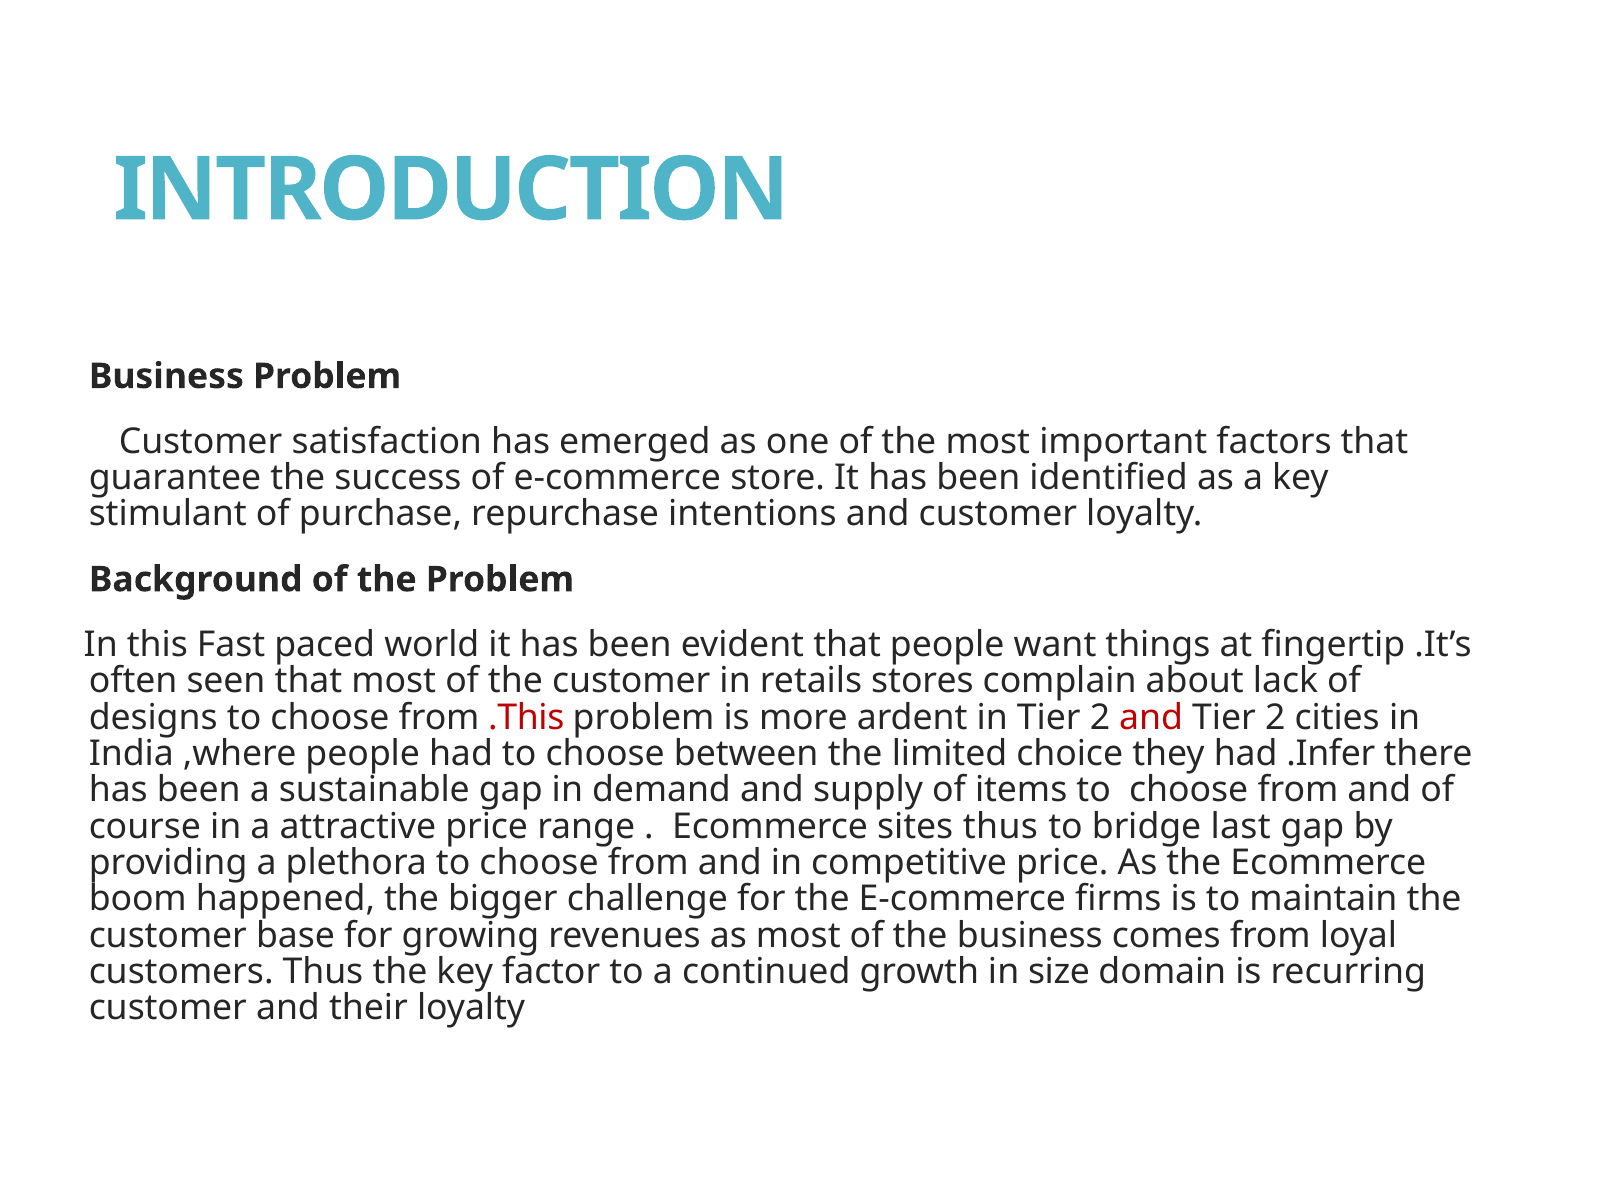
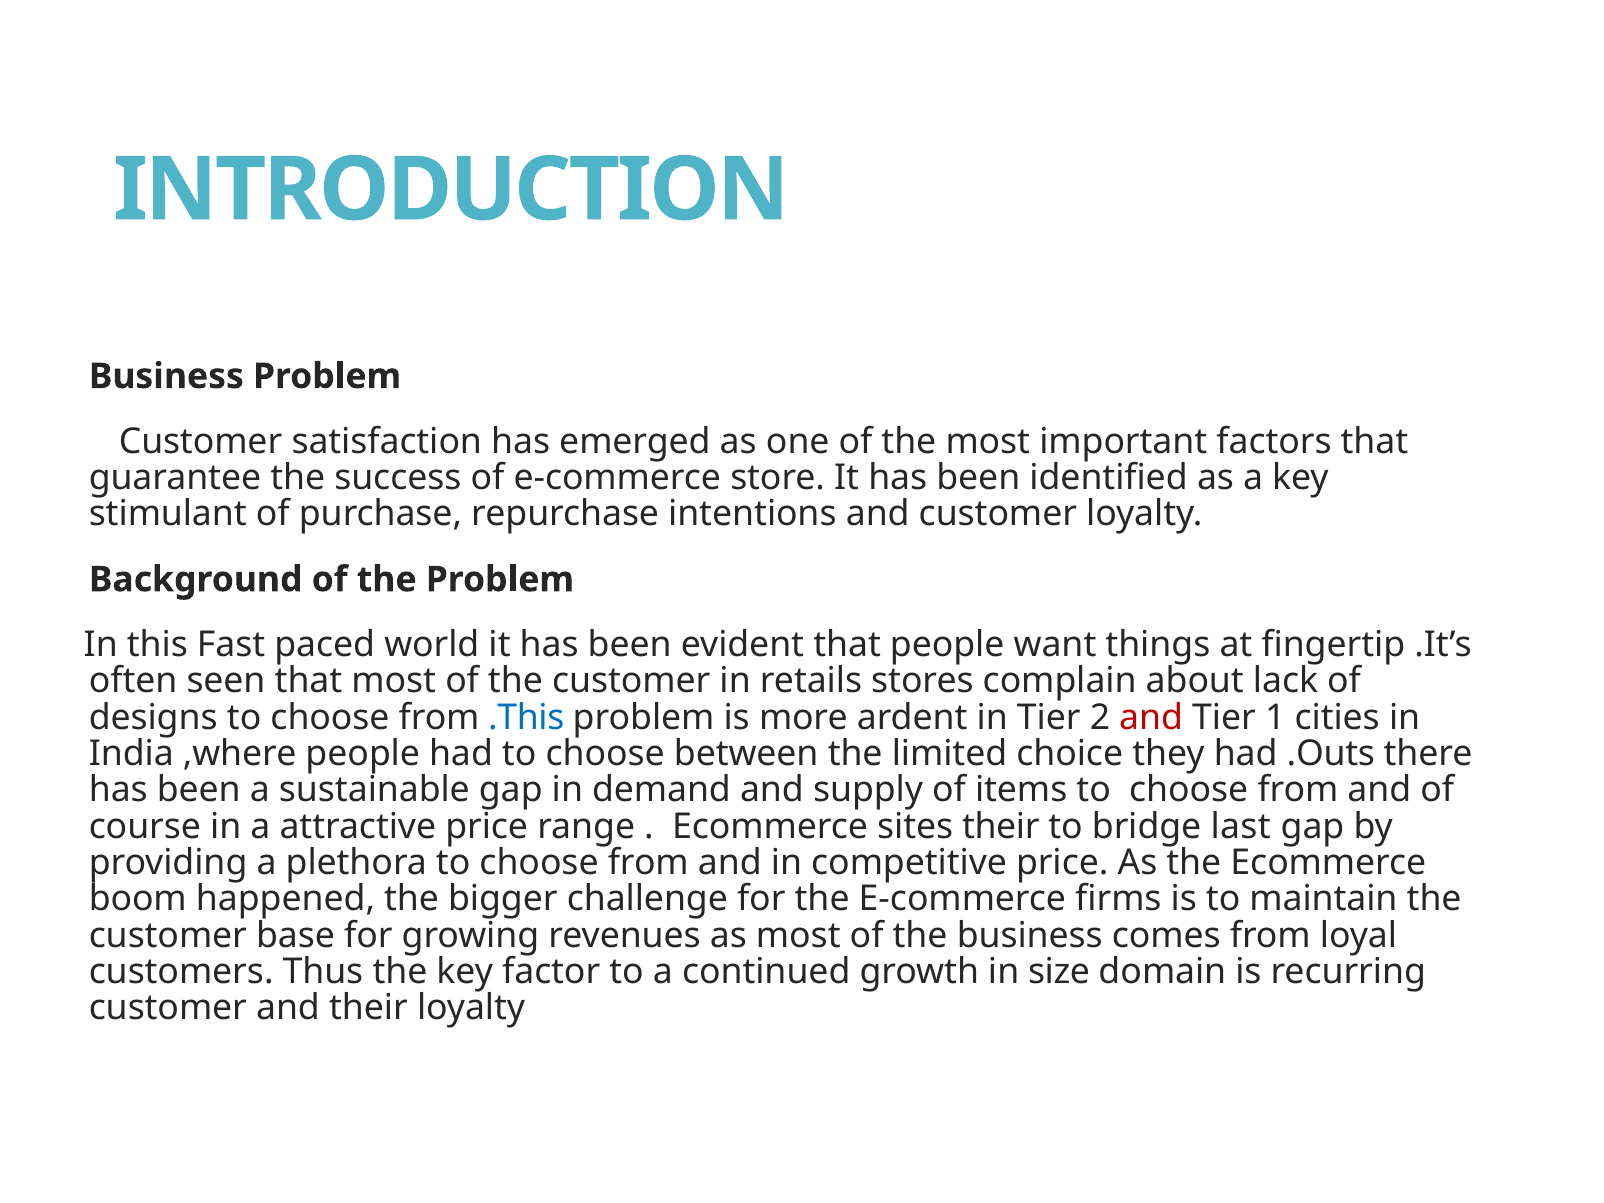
.This colour: red -> blue (526, 717)
2: 2 -> 1 (1275, 717)
.Infer: .Infer -> .Outs (1331, 754)
sites thus: thus -> their (1001, 826)
